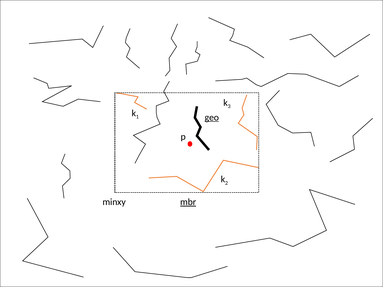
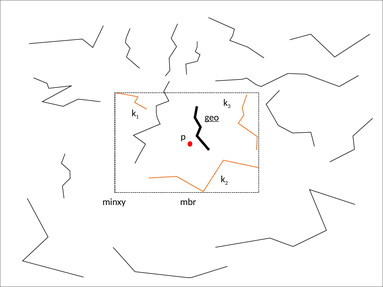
mbr underline: present -> none (188, 202)
